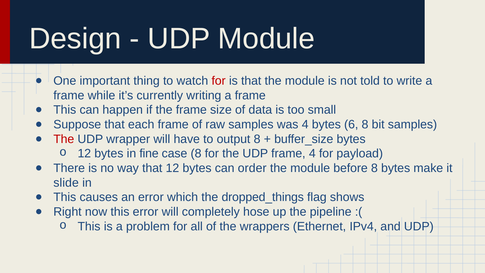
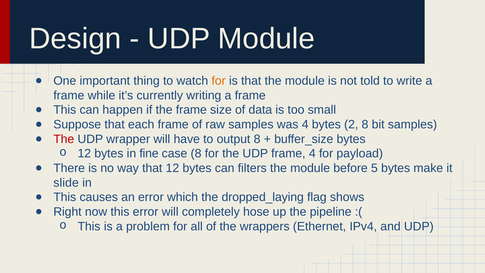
for colour: red -> orange (219, 81)
6: 6 -> 2 (351, 124)
order: order -> filters (252, 168)
before 8: 8 -> 5 (374, 168)
dropped_things: dropped_things -> dropped_laying (263, 197)
